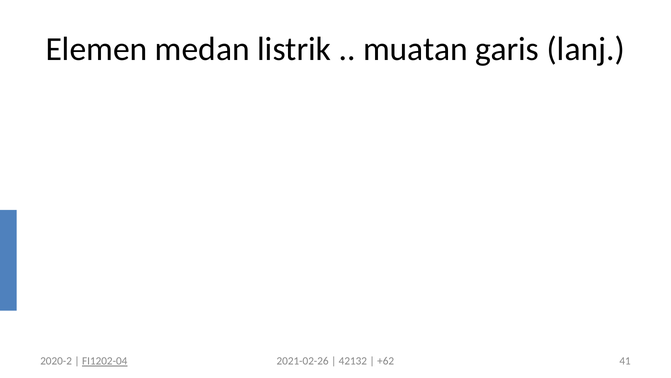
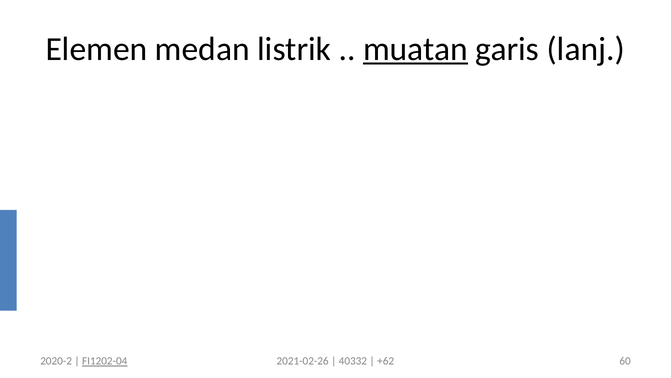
muatan underline: none -> present (416, 49)
42132: 42132 -> 40332 (353, 361)
41: 41 -> 60 (625, 361)
